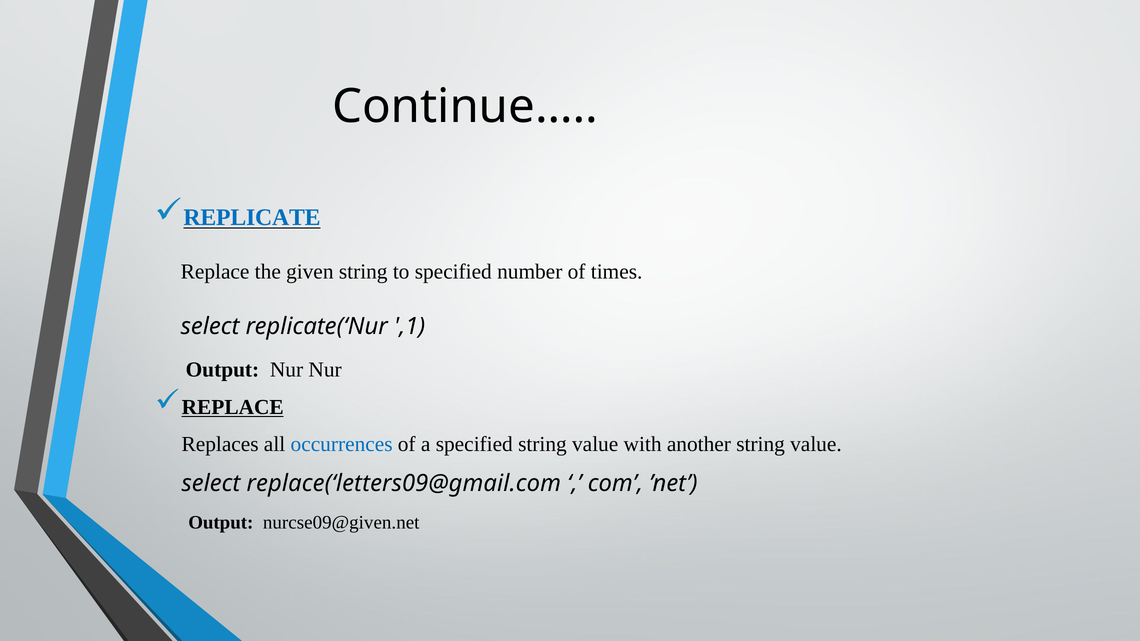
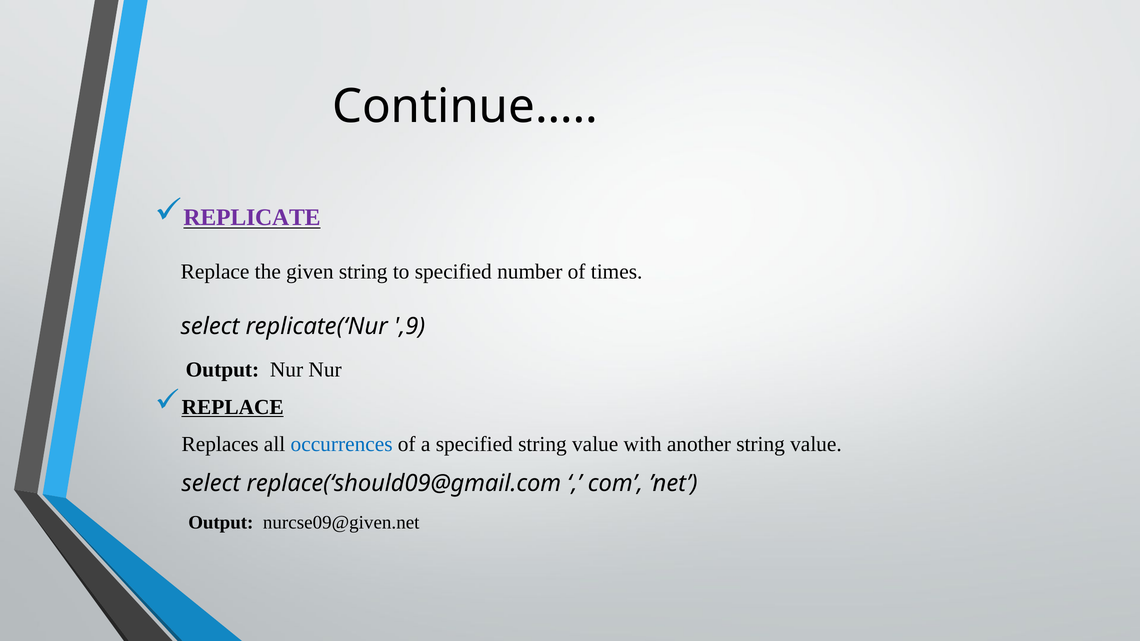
REPLICATE colour: blue -> purple (252, 218)
,1: ,1 -> ,9 (410, 326)
replace(‘letters09@gmail.com: replace(‘letters09@gmail.com -> replace(‘should09@gmail.com (404, 483)
